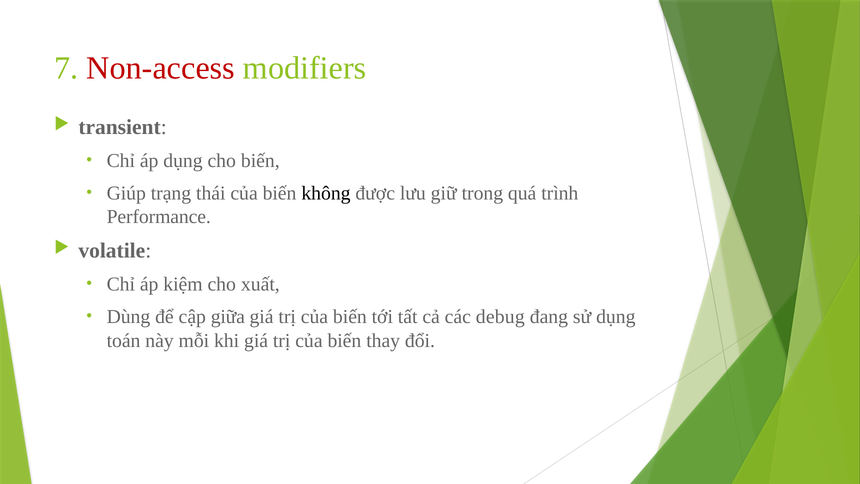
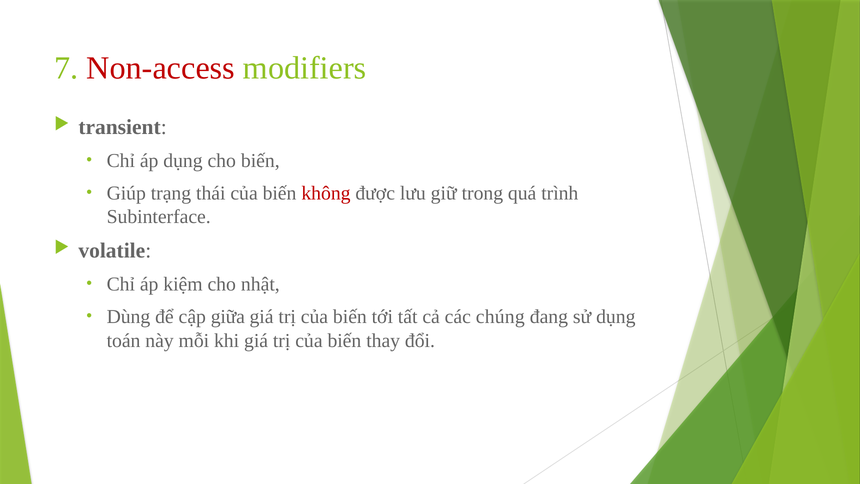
không colour: black -> red (326, 193)
Performance: Performance -> Subinterface (159, 217)
xuất: xuất -> nhật (260, 284)
debug: debug -> chúng (500, 317)
